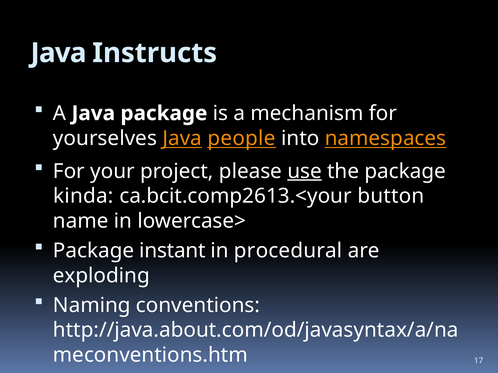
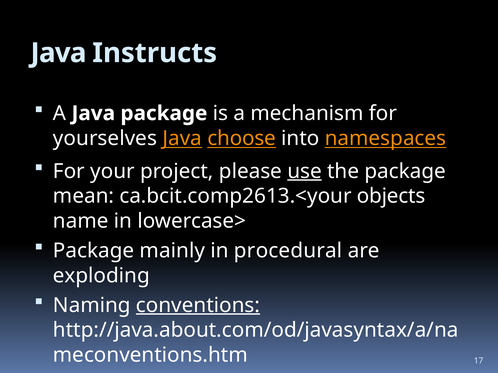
people: people -> choose (242, 138)
kinda: kinda -> mean (84, 196)
button: button -> objects (391, 196)
instant: instant -> mainly (172, 251)
conventions underline: none -> present (198, 306)
